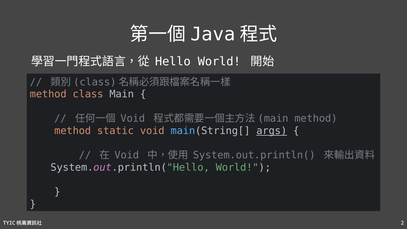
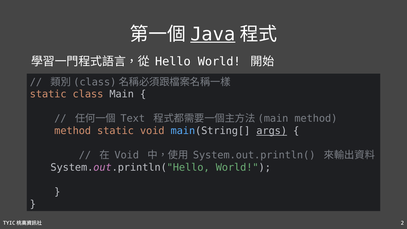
Java underline: none -> present (213, 34)
method: method -> static (48, 94)
Void: Void -> Text (133, 119)
